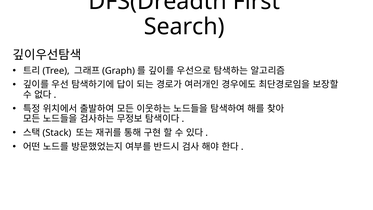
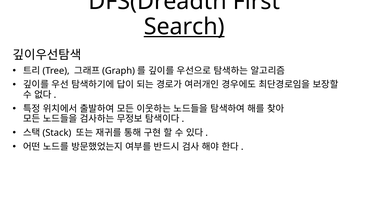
Search underline: none -> present (184, 27)
